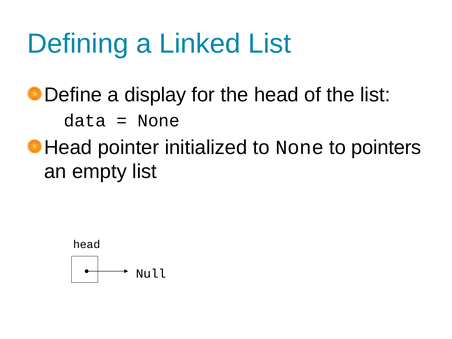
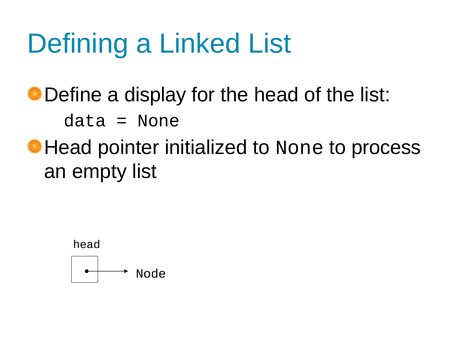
pointers: pointers -> process (386, 148)
Null: Null -> Node (151, 274)
